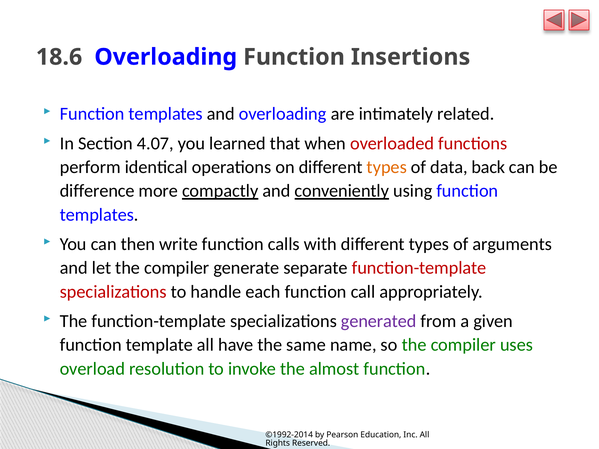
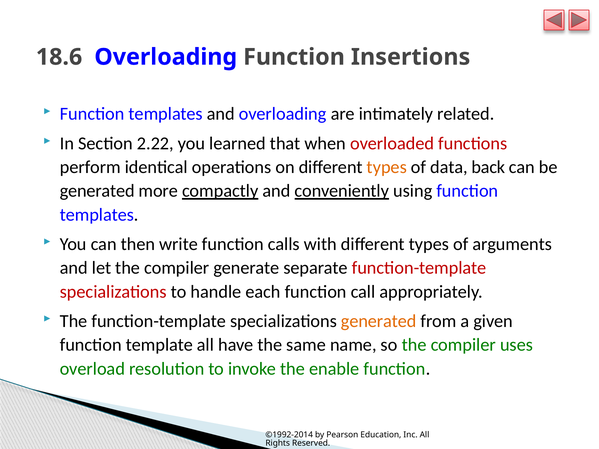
4.07: 4.07 -> 2.22 (155, 144)
difference: difference -> generated (97, 191)
generated colour: purple -> orange (379, 321)
almost: almost -> enable (334, 369)
